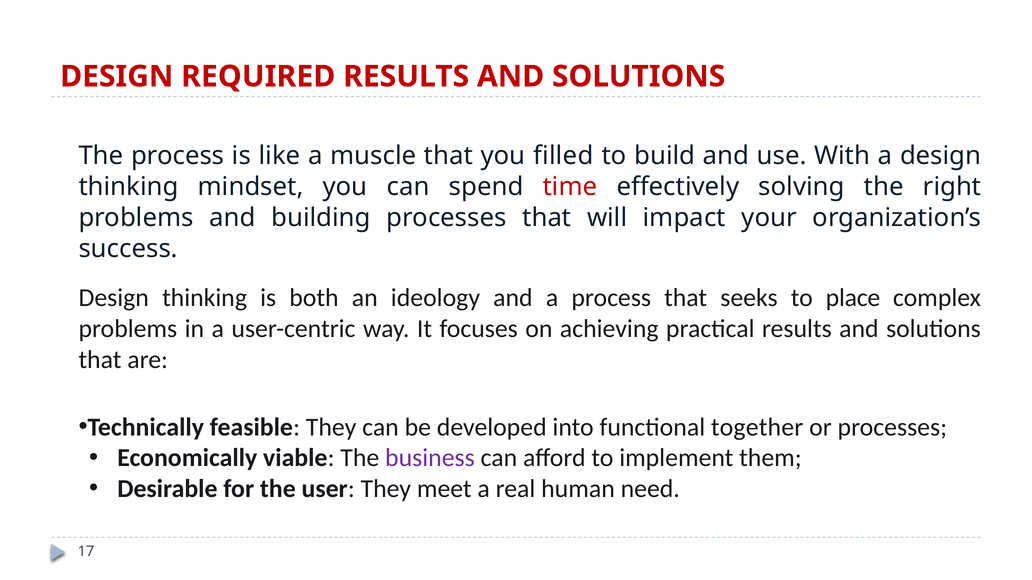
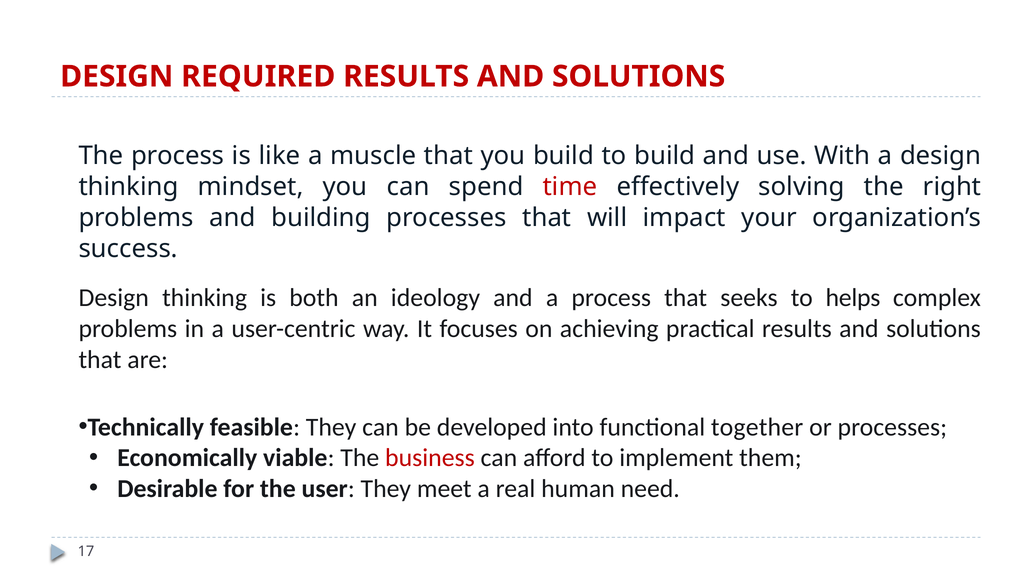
you filled: filled -> build (563, 156)
place: place -> helps (853, 298)
business colour: purple -> red (430, 458)
